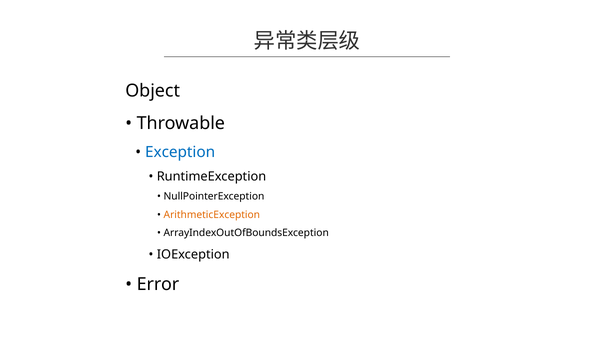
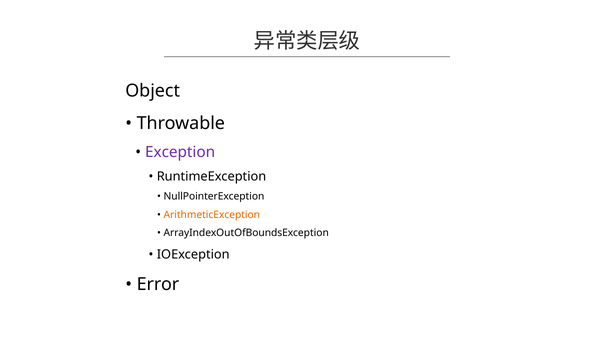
Exception colour: blue -> purple (180, 152)
